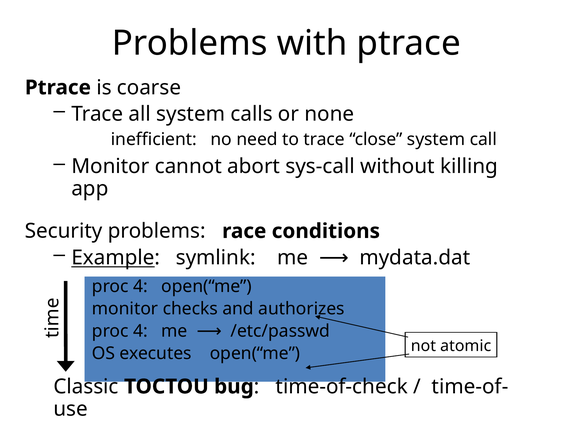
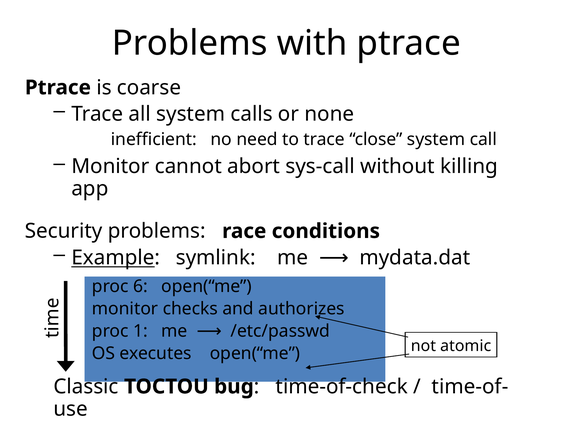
4: 4 -> 6 (140, 286)
4: 4 -> 1 (140, 331)
